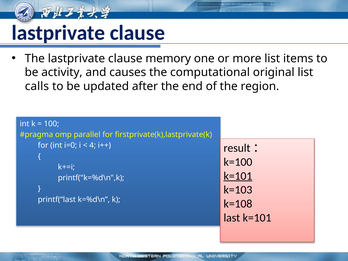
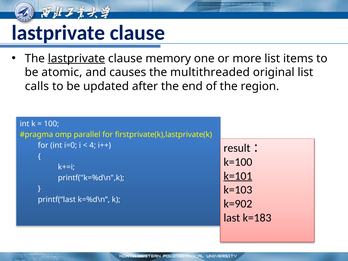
lastprivate underline: none -> present (76, 58)
activity: activity -> atomic (62, 72)
computational: computational -> multithreaded (210, 72)
k=108: k=108 -> k=902 (238, 204)
last k=101: k=101 -> k=183 (257, 218)
